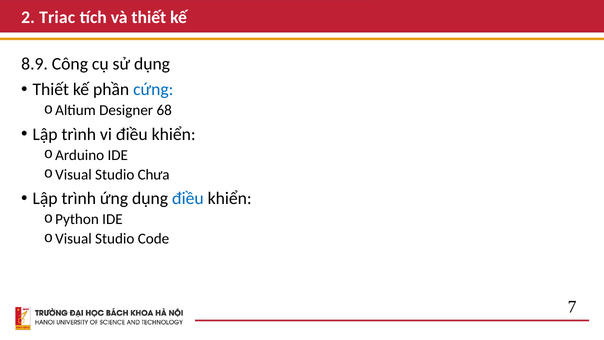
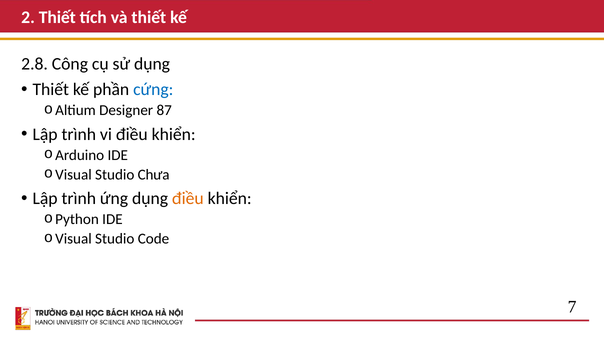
2 Triac: Triac -> Thiết (57, 17)
8.9: 8.9 -> 2.8 (35, 64)
68: 68 -> 87 (164, 110)
điều colour: blue -> orange (188, 198)
